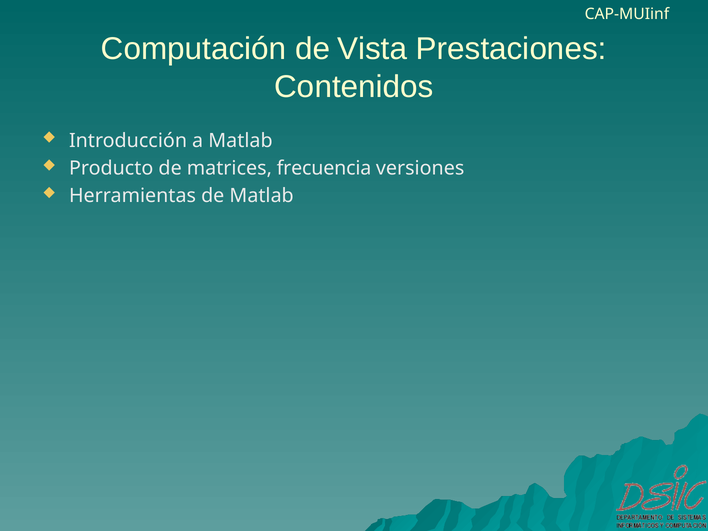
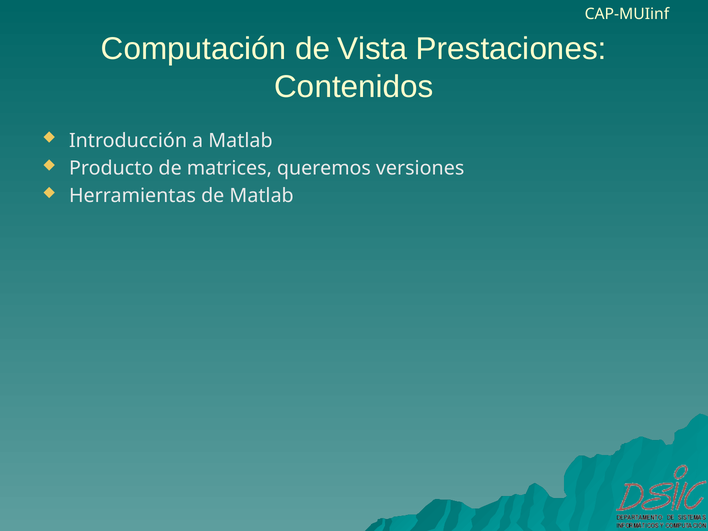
frecuencia: frecuencia -> queremos (324, 168)
